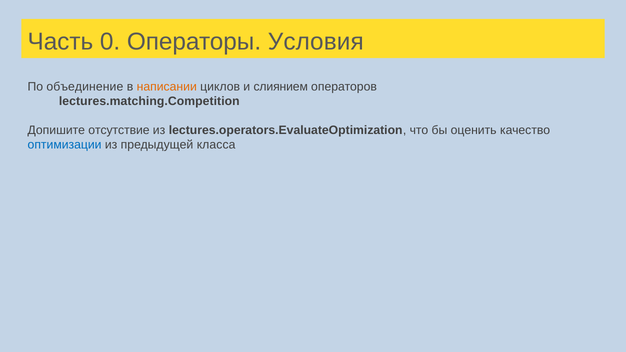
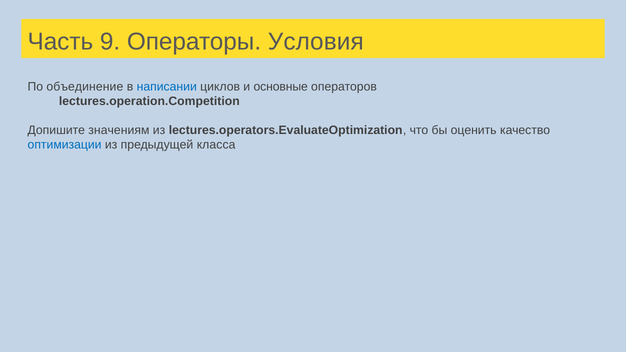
0: 0 -> 9 (110, 42)
написании colour: orange -> blue (167, 87)
слиянием: слиянием -> основные (281, 87)
lectures.matching.Competition: lectures.matching.Competition -> lectures.operation.Competition (149, 101)
отсутствие: отсутствие -> значениям (119, 130)
